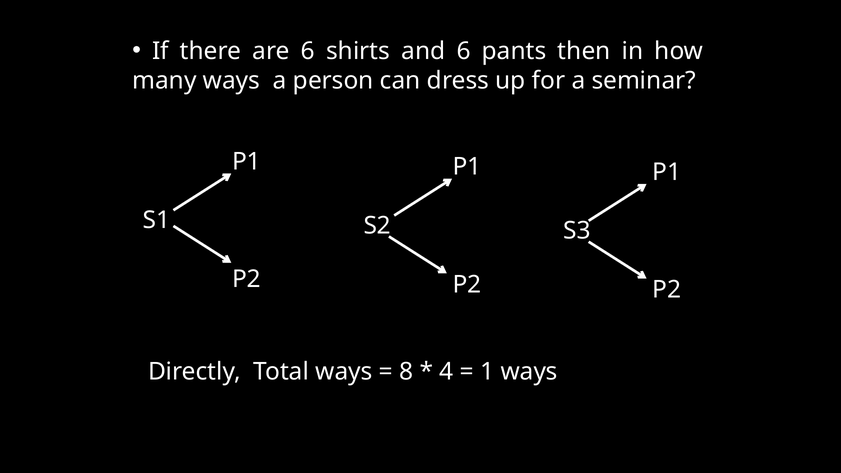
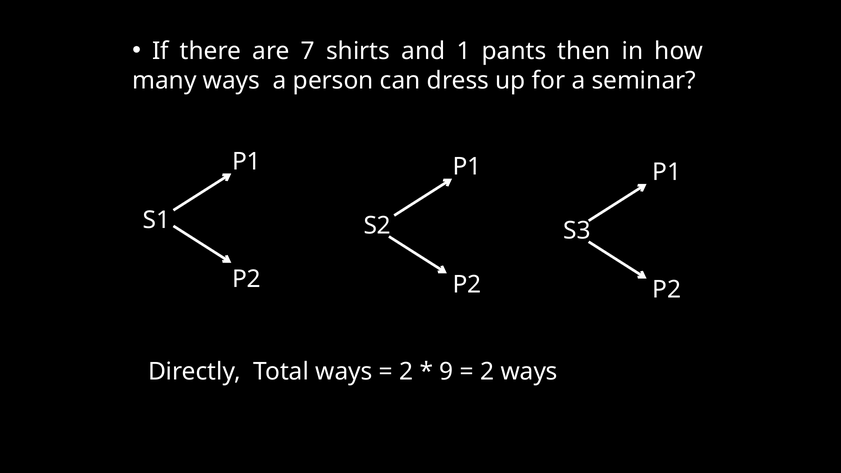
are 6: 6 -> 7 (308, 51)
and 6: 6 -> 1 (464, 51)
8: 8 -> 2 (406, 372)
4: 4 -> 9 (446, 372)
1: 1 -> 2 (487, 372)
